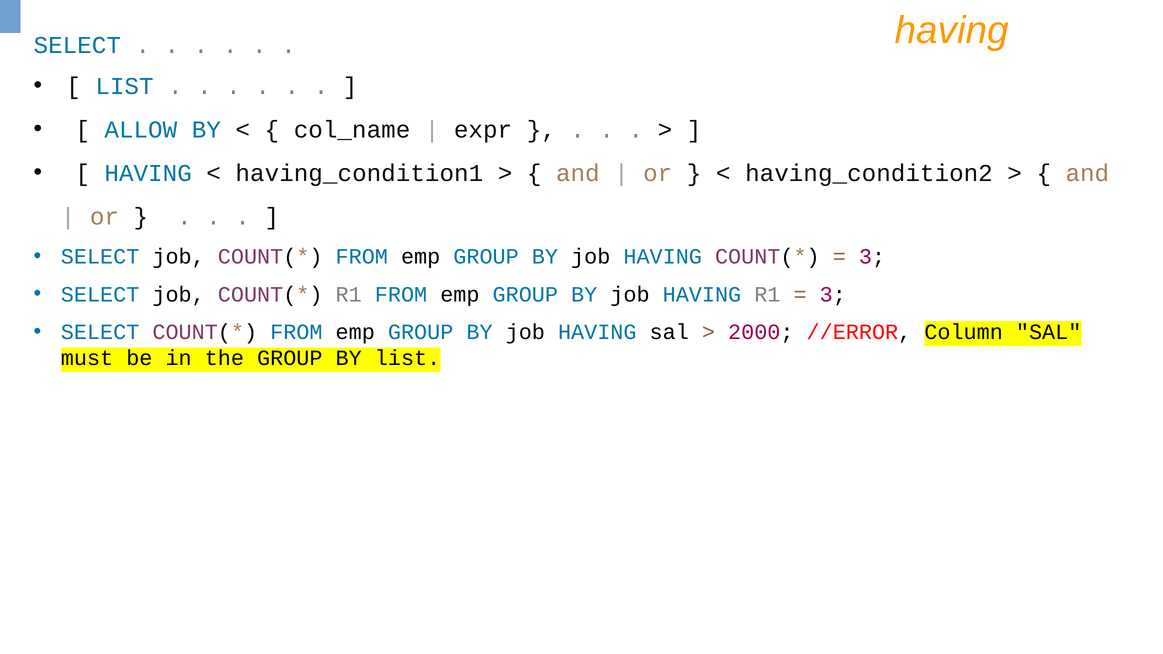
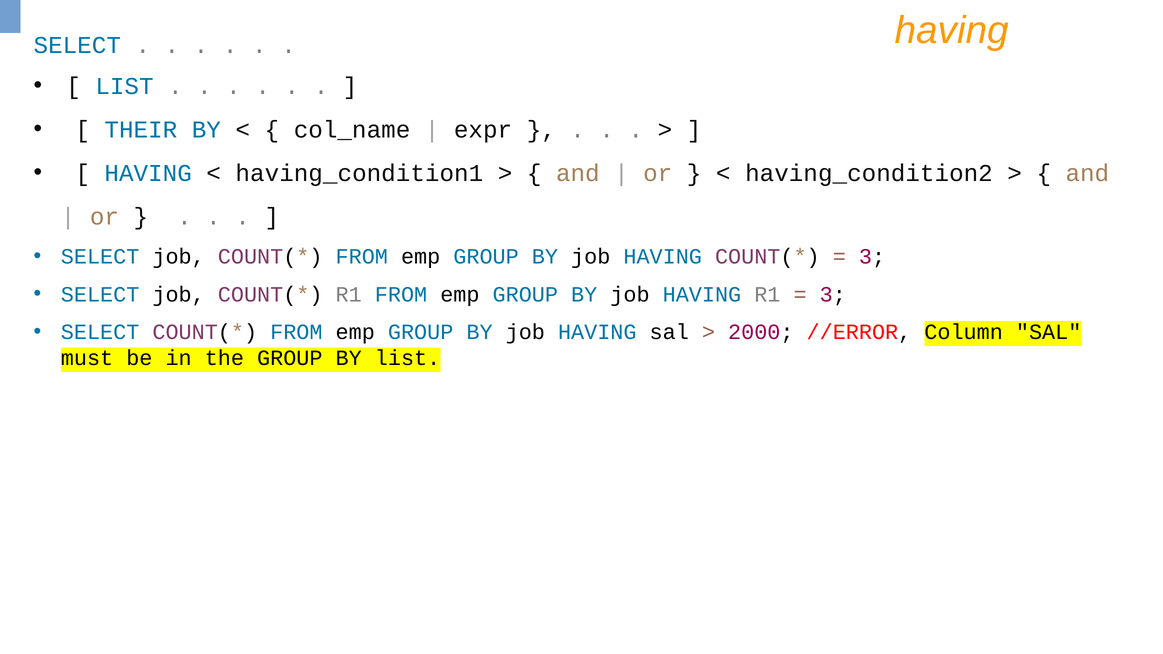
ALLOW: ALLOW -> THEIR (141, 130)
